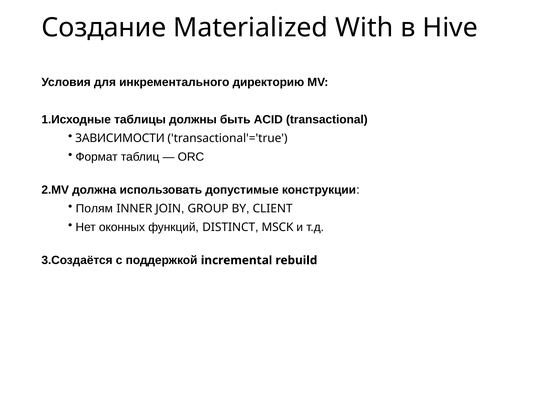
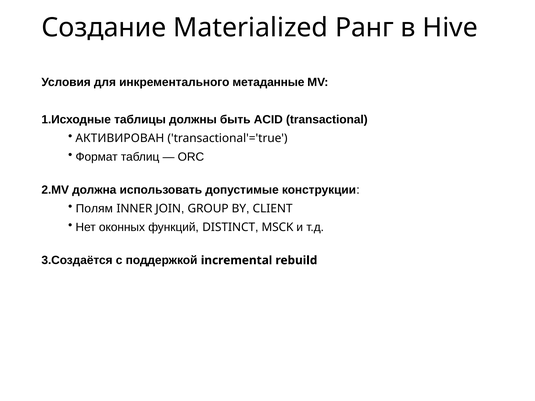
With: With -> Ранг (364, 28)
директорию: директорию -> метаданные (268, 82)
ЗАВИСИМОСТИ: ЗАВИСИМОСТИ -> АКТИВИРОВАН (120, 138)
